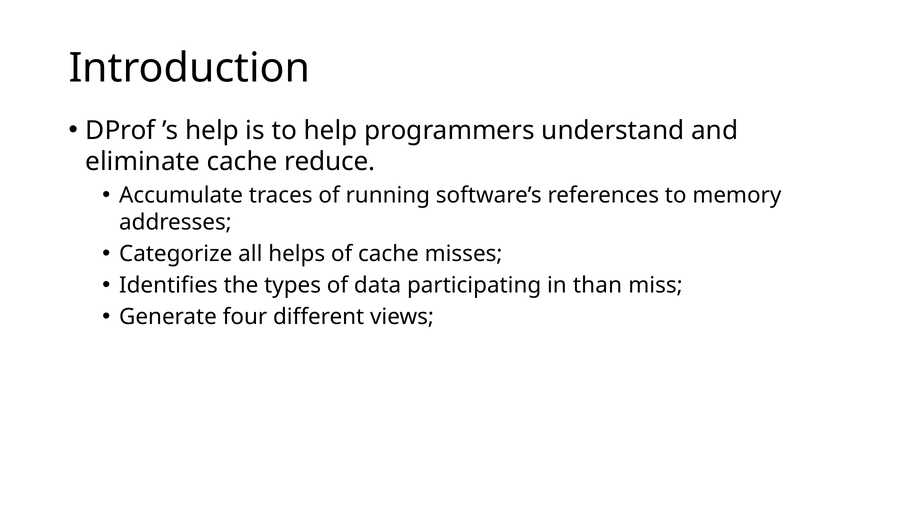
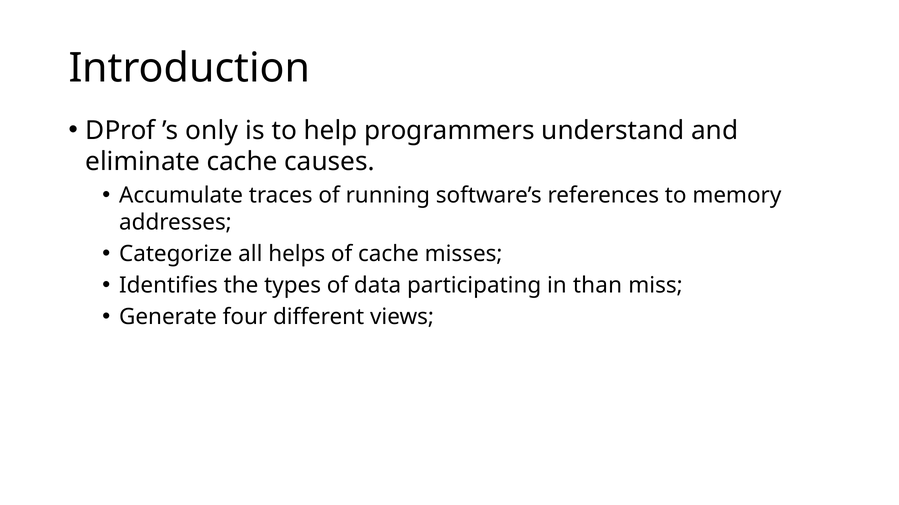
’s help: help -> only (212, 131)
reduce: reduce -> causes (330, 162)
